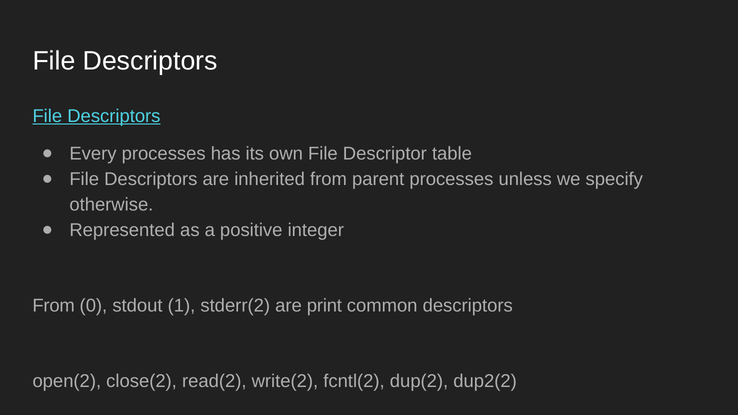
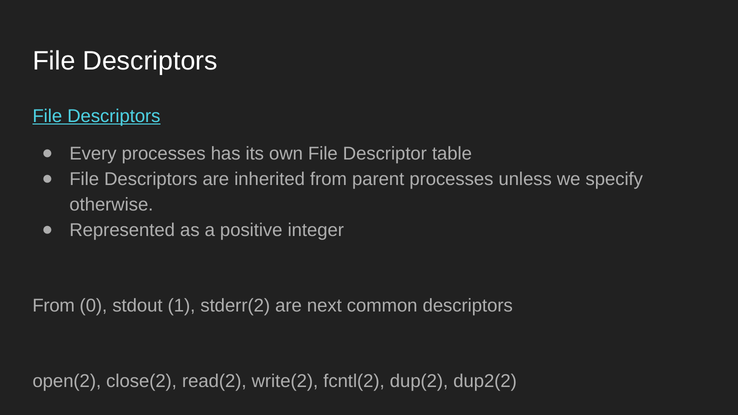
print: print -> next (324, 306)
